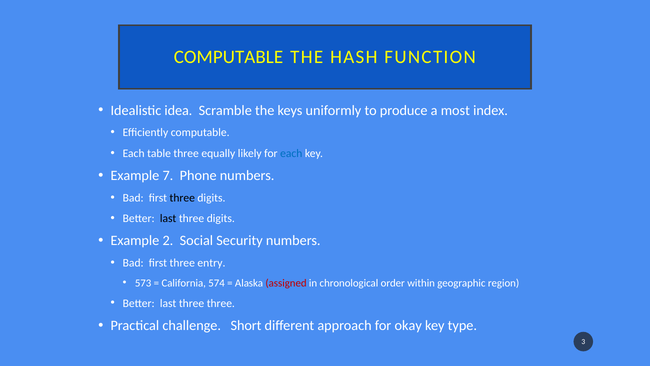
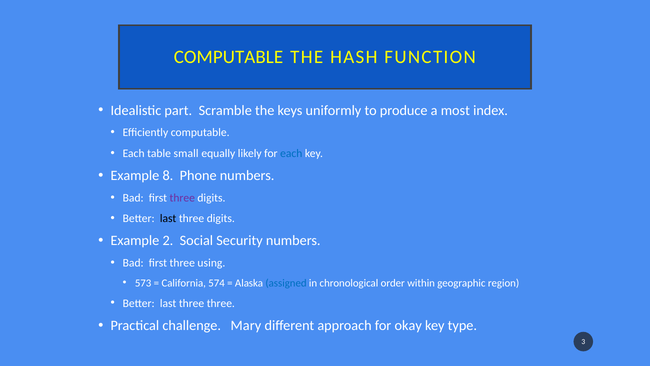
idea: idea -> part (178, 110)
table three: three -> small (186, 153)
7: 7 -> 8 (168, 175)
three colour: black -> purple (182, 198)
entry: entry -> using (211, 263)
assigned colour: red -> blue (286, 283)
Short: Short -> Mary (246, 325)
